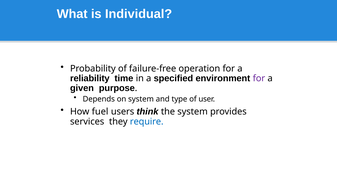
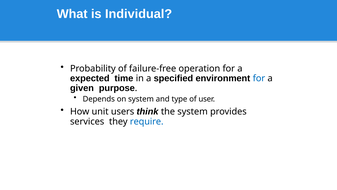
reliability: reliability -> expected (90, 78)
for colour: purple -> blue (259, 78)
fuel: fuel -> unit (100, 111)
